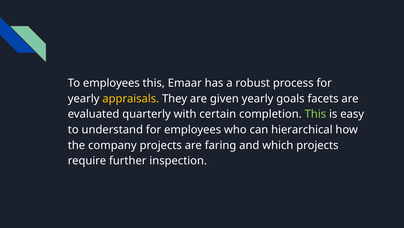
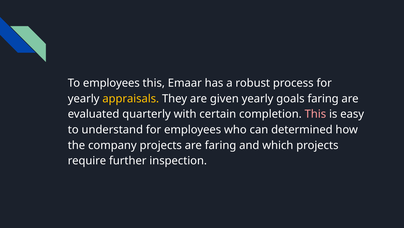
goals facets: facets -> faring (323, 98)
This colour: light green -> pink (315, 114)
hierarchical: hierarchical -> determined (302, 129)
